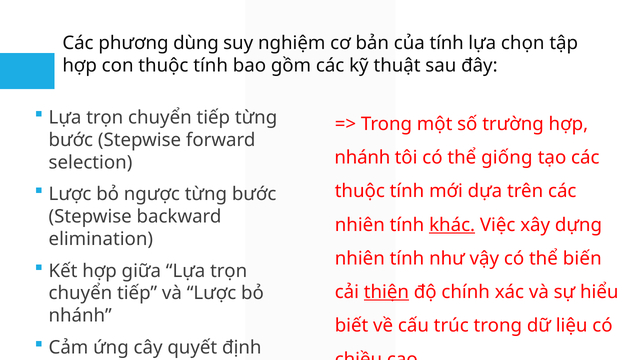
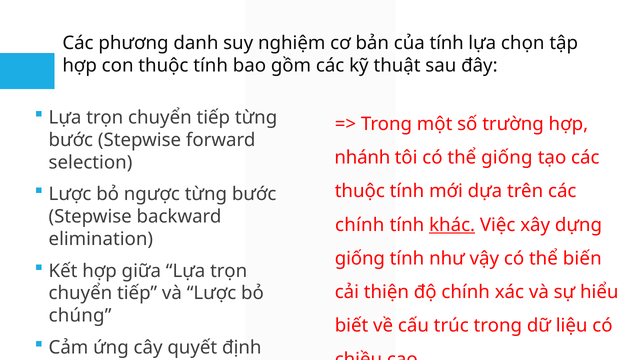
dùng: dùng -> danh (196, 43)
nhiên: nhiên -> chính (360, 225)
nhiên: nhiên -> giống (360, 259)
thiện underline: present -> none (386, 293)
nhánh: nhánh -> chúng (80, 316)
